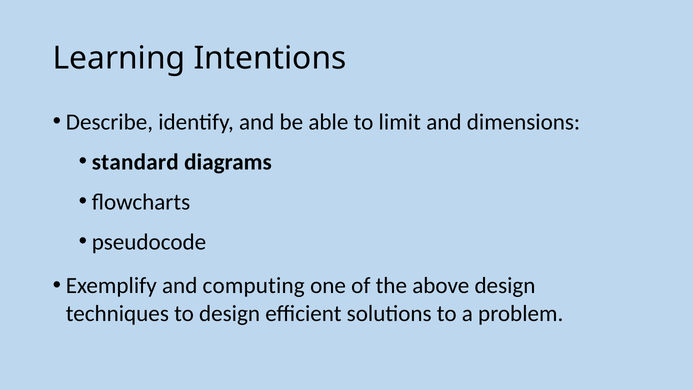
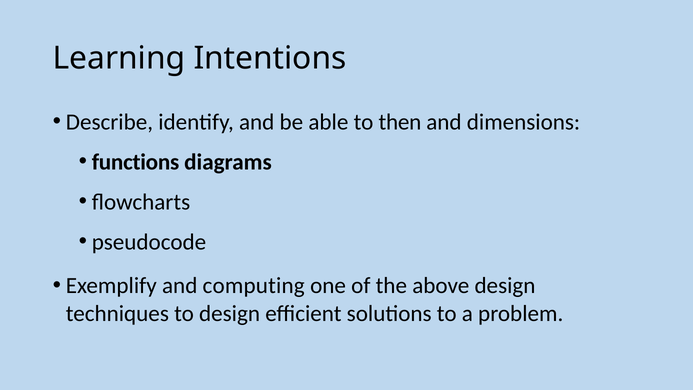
limit: limit -> then (400, 122)
standard: standard -> functions (136, 162)
